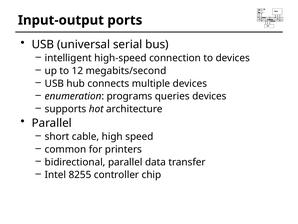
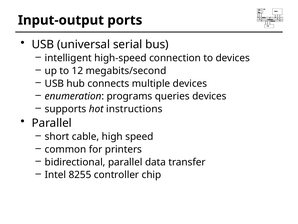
architecture: architecture -> instructions (134, 109)
